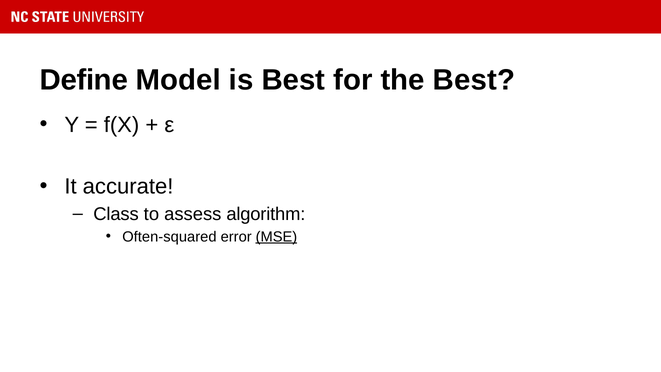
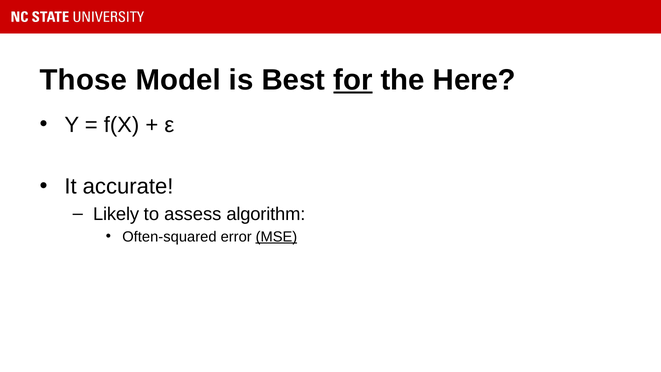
Define: Define -> Those (84, 80)
for underline: none -> present (353, 80)
the Best: Best -> Here (474, 80)
Class: Class -> Likely (116, 214)
